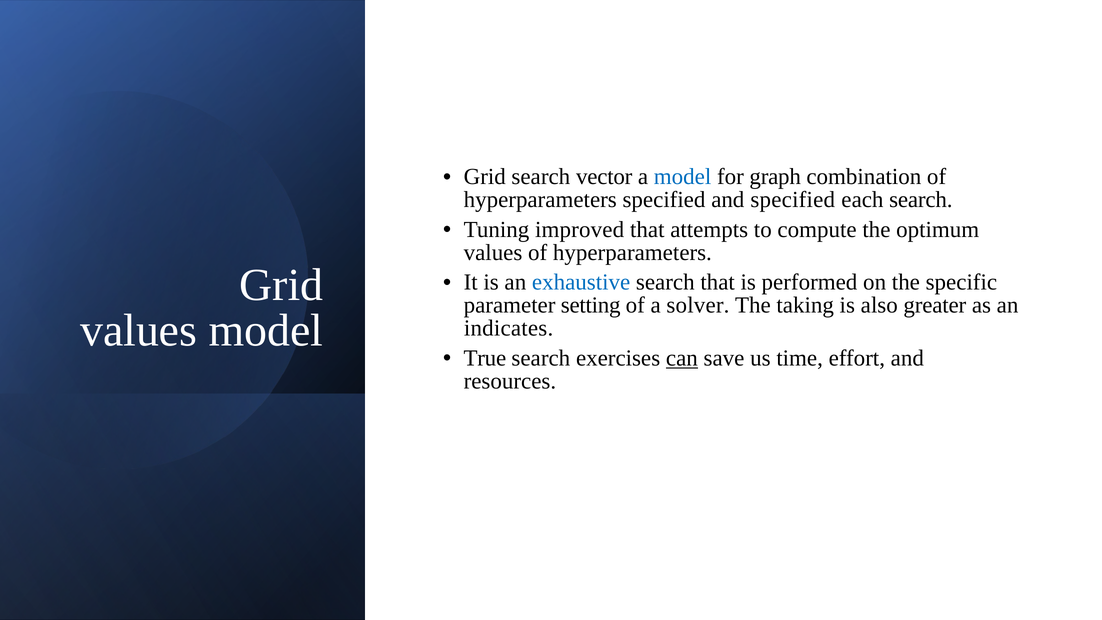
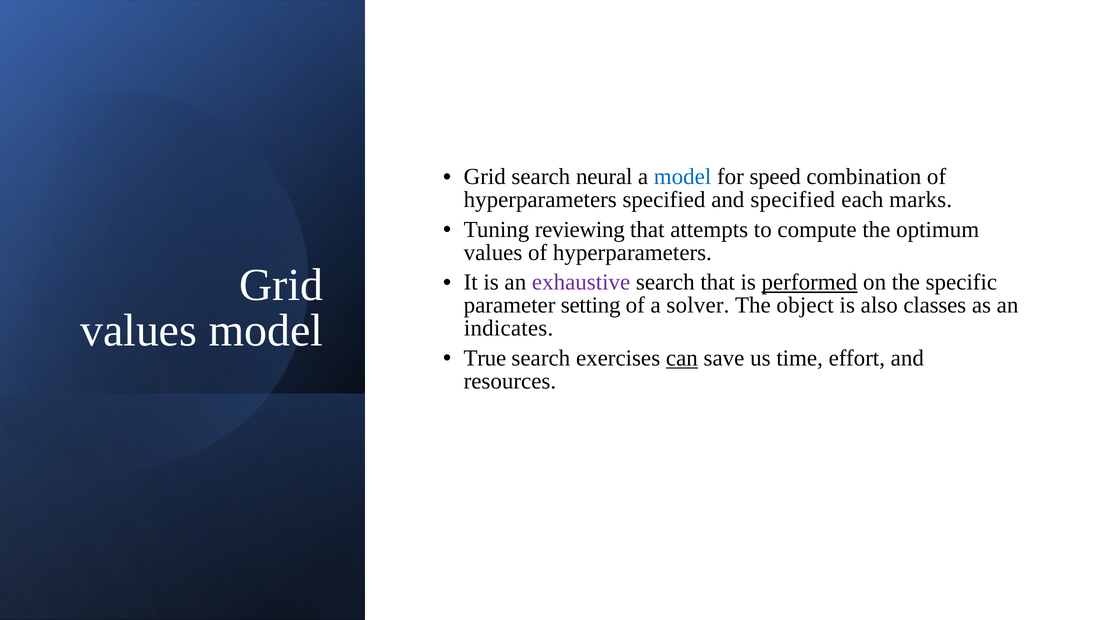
vector: vector -> neural (604, 177)
graph: graph -> speed (775, 177)
each search: search -> marks (921, 200)
improved: improved -> reviewing (580, 229)
exhaustive colour: blue -> purple (581, 282)
performed underline: none -> present (809, 282)
taking: taking -> object (805, 305)
greater: greater -> classes (935, 305)
